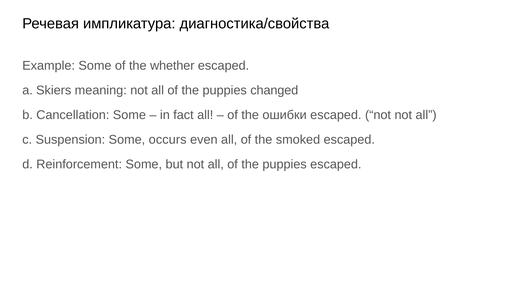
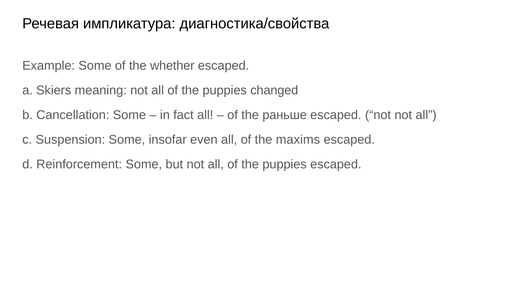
ошибки: ошибки -> раньше (285, 115)
occurs: occurs -> insofar (168, 140)
smoked: smoked -> maxims (298, 140)
